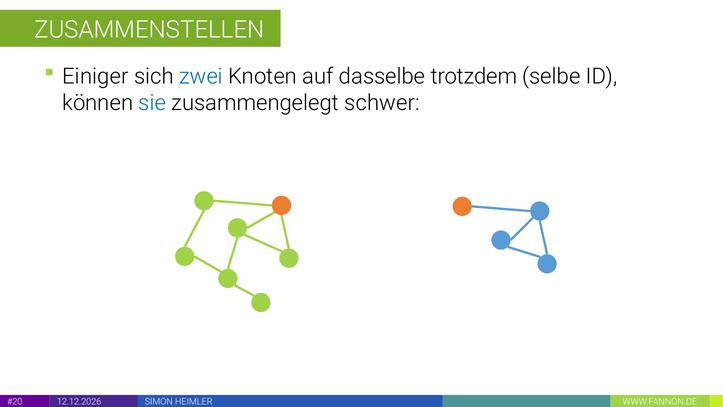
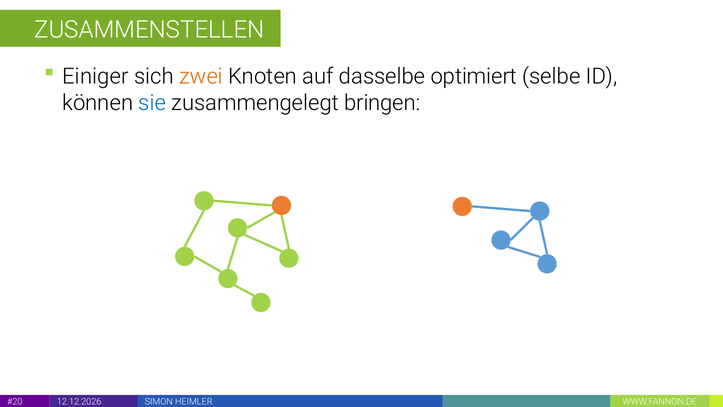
zwei colour: blue -> orange (201, 77)
trotzdem: trotzdem -> optimiert (474, 77)
schwer: schwer -> bringen (382, 103)
